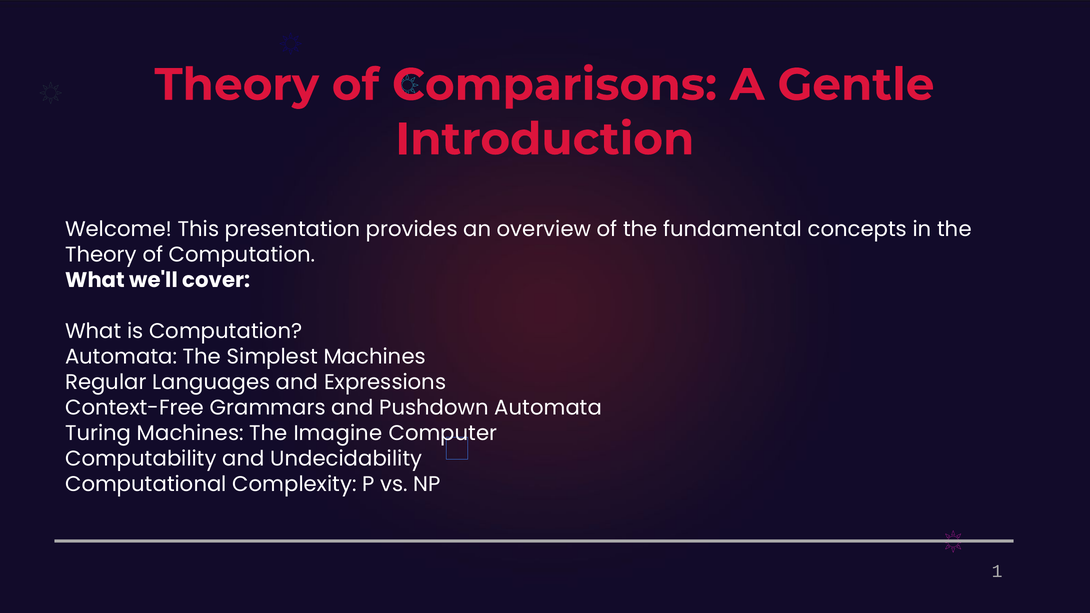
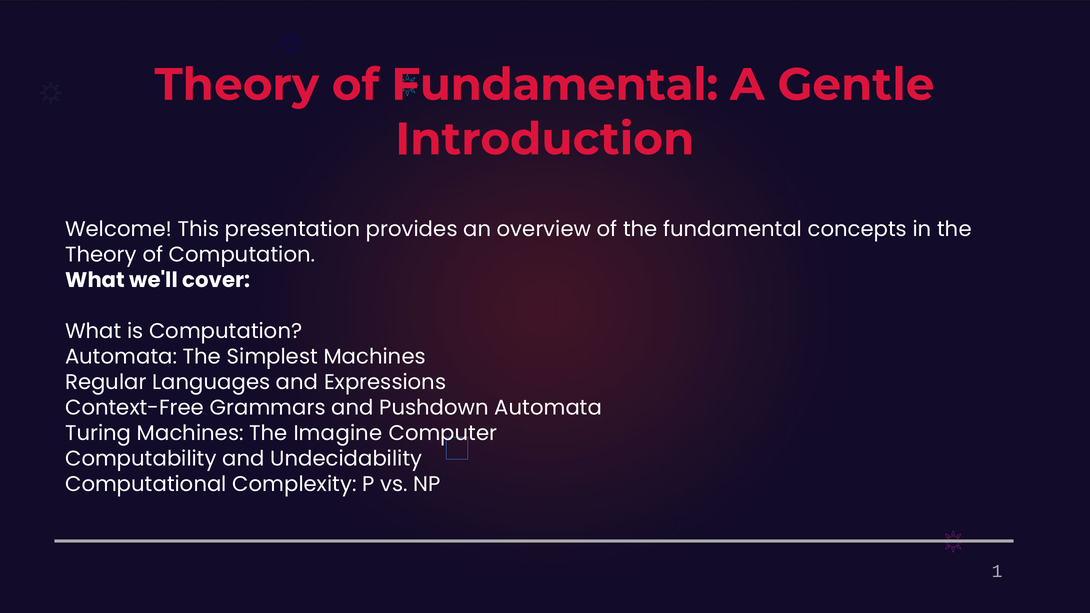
of Comparisons: Comparisons -> Fundamental (555, 85)
